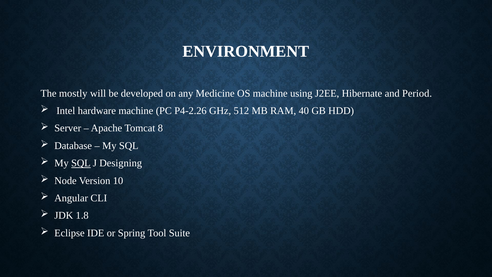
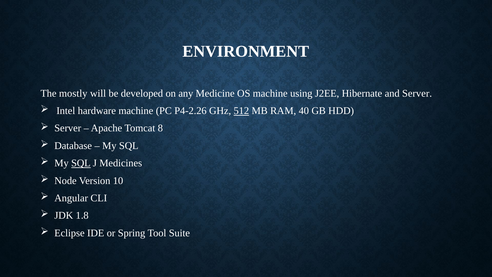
and Period: Period -> Server (417, 93)
512 underline: none -> present (241, 111)
Designing: Designing -> Medicines (121, 163)
